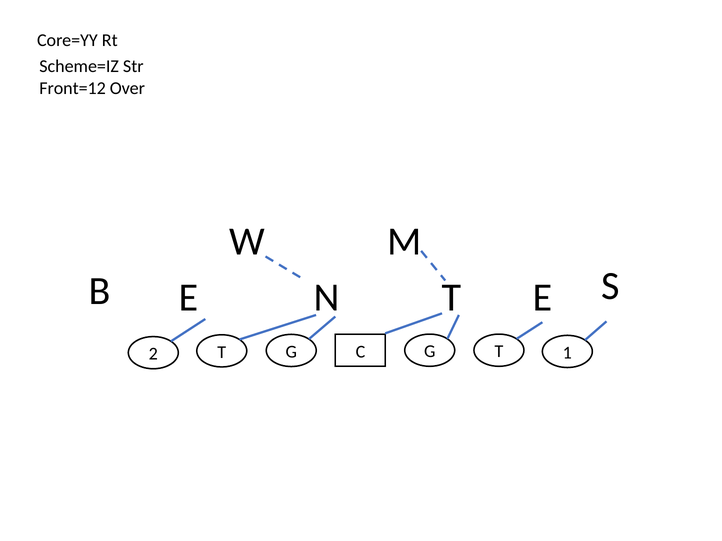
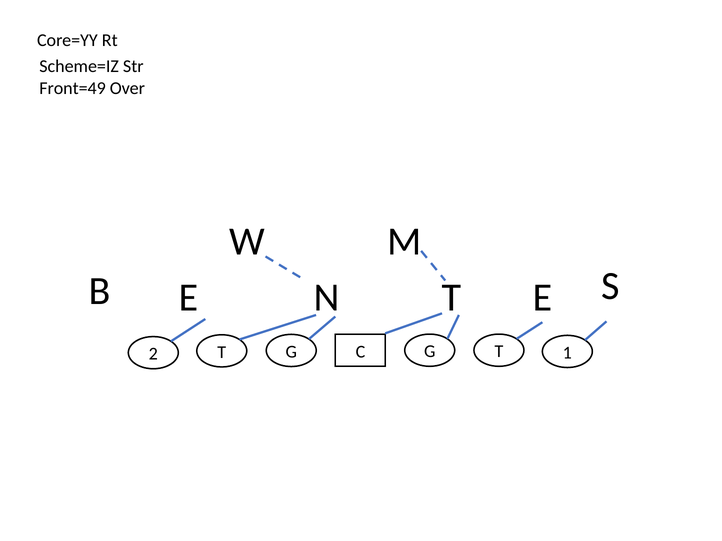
Front=12: Front=12 -> Front=49 (73, 88)
